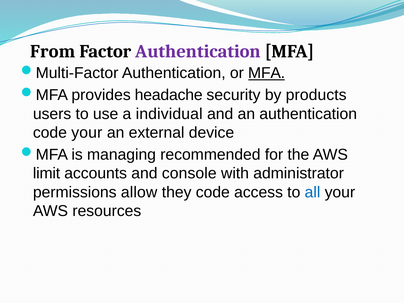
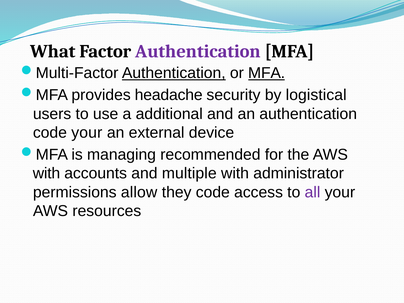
From: From -> What (53, 51)
Authentication underline: none -> present (174, 73)
products: products -> logistical (316, 95)
individual: individual -> additional (169, 114)
limit: limit -> with (46, 173)
console: console -> multiple (189, 173)
all colour: blue -> purple (313, 192)
